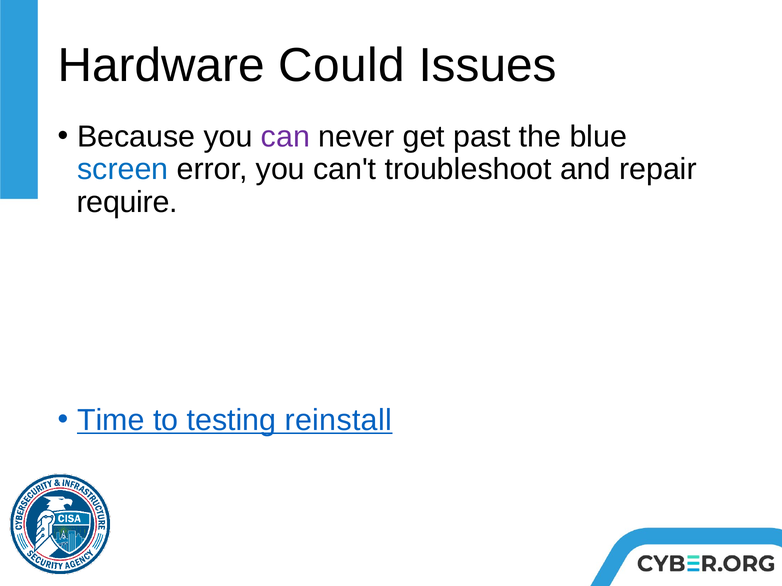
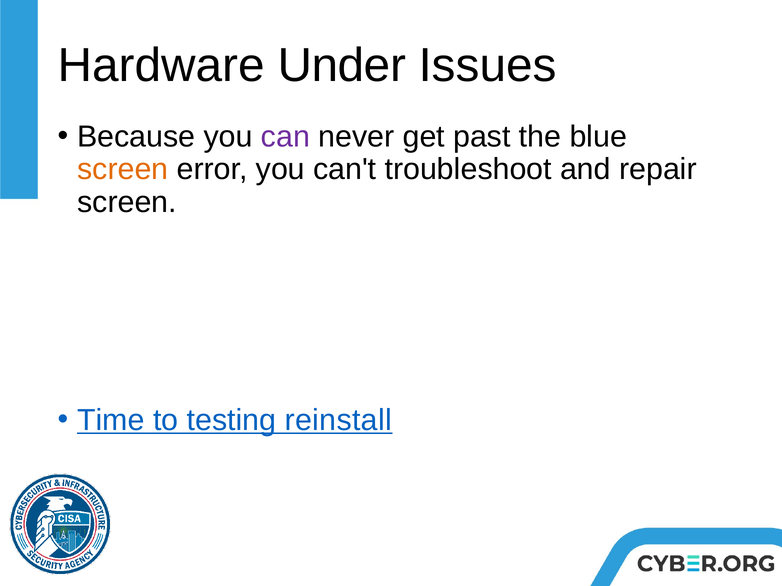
Could: Could -> Under (342, 66)
screen colour: blue -> orange (123, 169)
require: require -> screen (127, 202)
